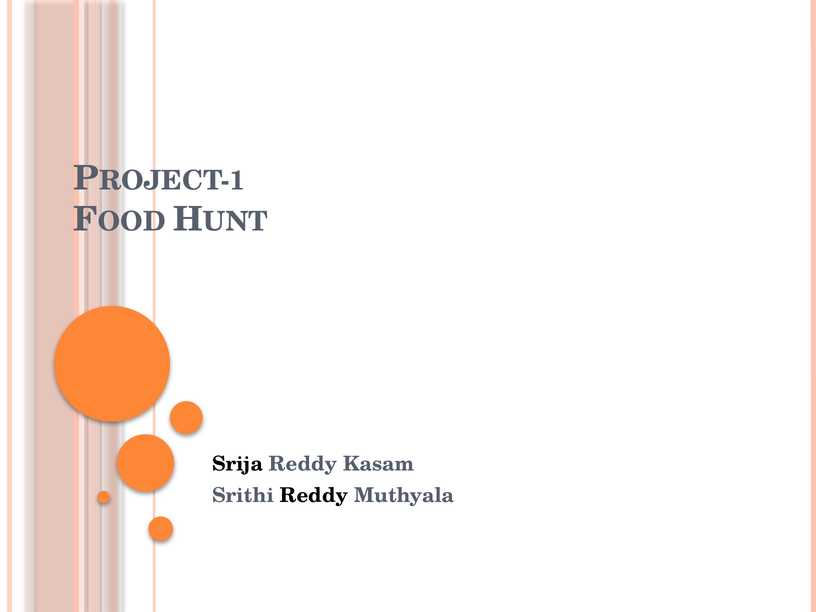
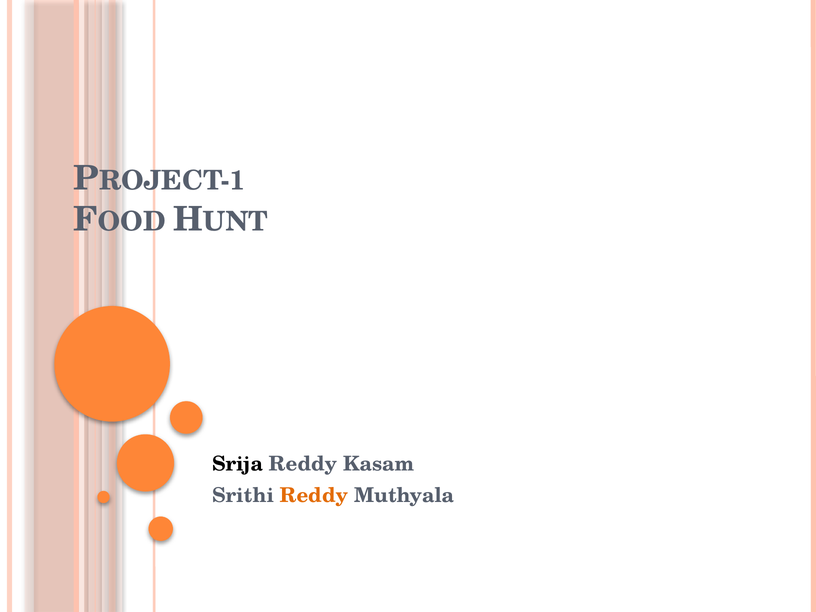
Reddy colour: black -> orange (314, 495)
